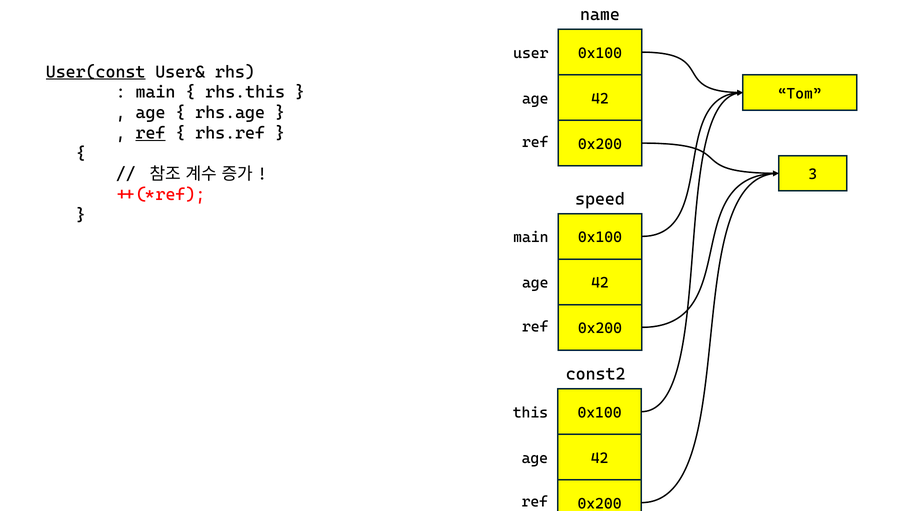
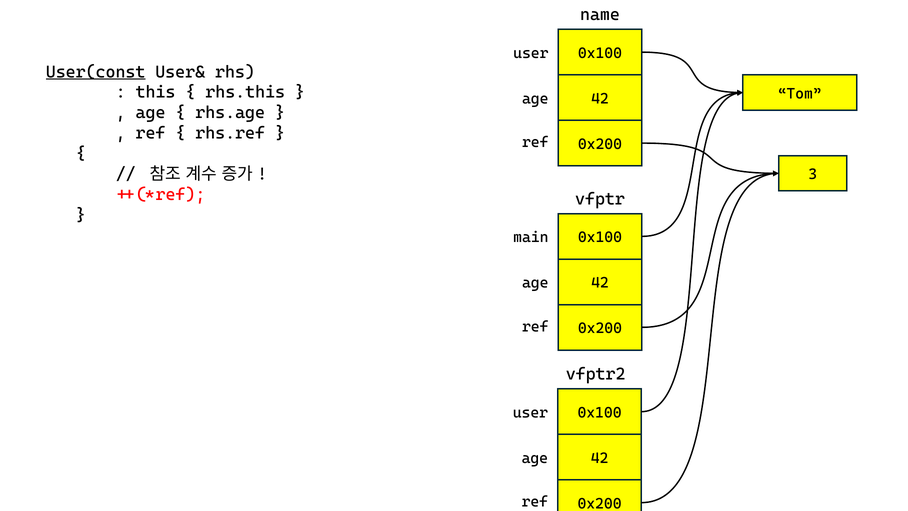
main: main -> this (155, 92)
ref underline: present -> none (151, 133)
speed: speed -> vfptr (600, 199)
const2: const2 -> vfptr2 (596, 374)
this: this -> user (530, 412)
